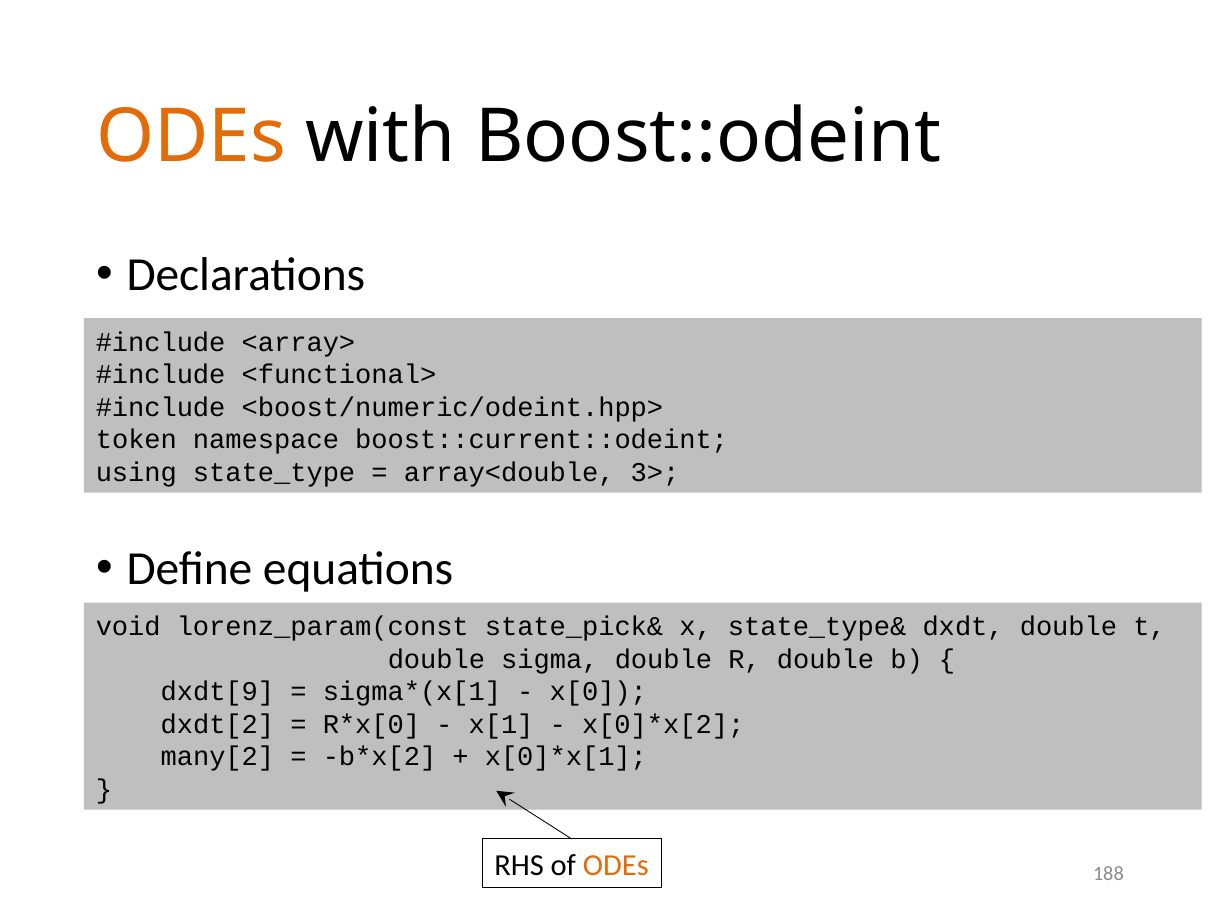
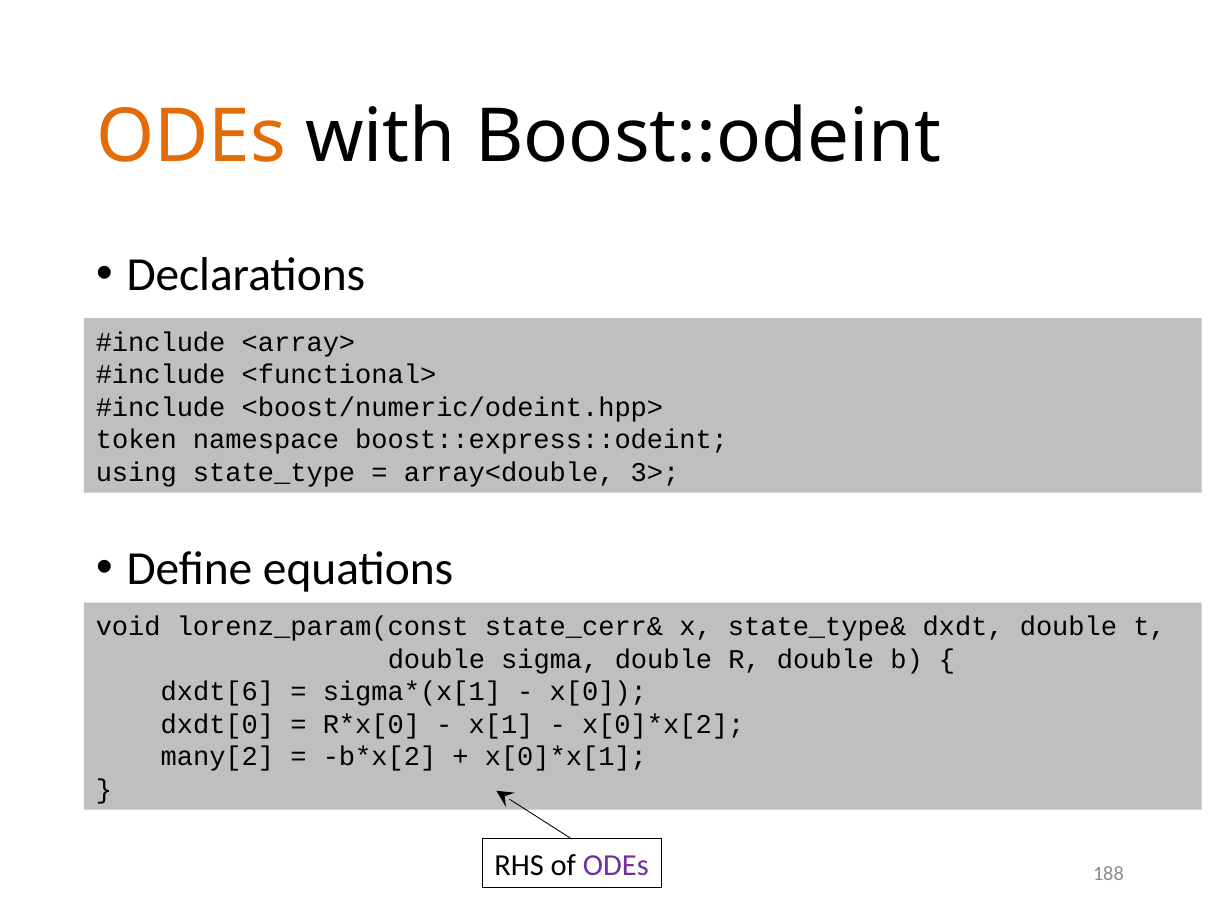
boost::current::odeint: boost::current::odeint -> boost::express::odeint (542, 440)
state_pick&: state_pick& -> state_cerr& (574, 627)
dxdt[9: dxdt[9 -> dxdt[6 (217, 692)
dxdt[2: dxdt[2 -> dxdt[0 (217, 724)
ODEs colour: orange -> purple (616, 865)
